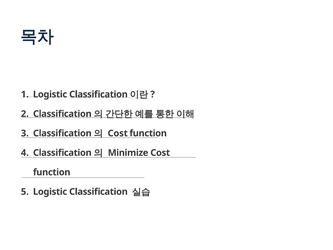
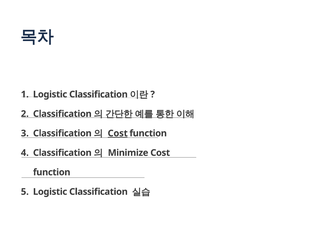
Cost underline: none -> present (118, 133)
